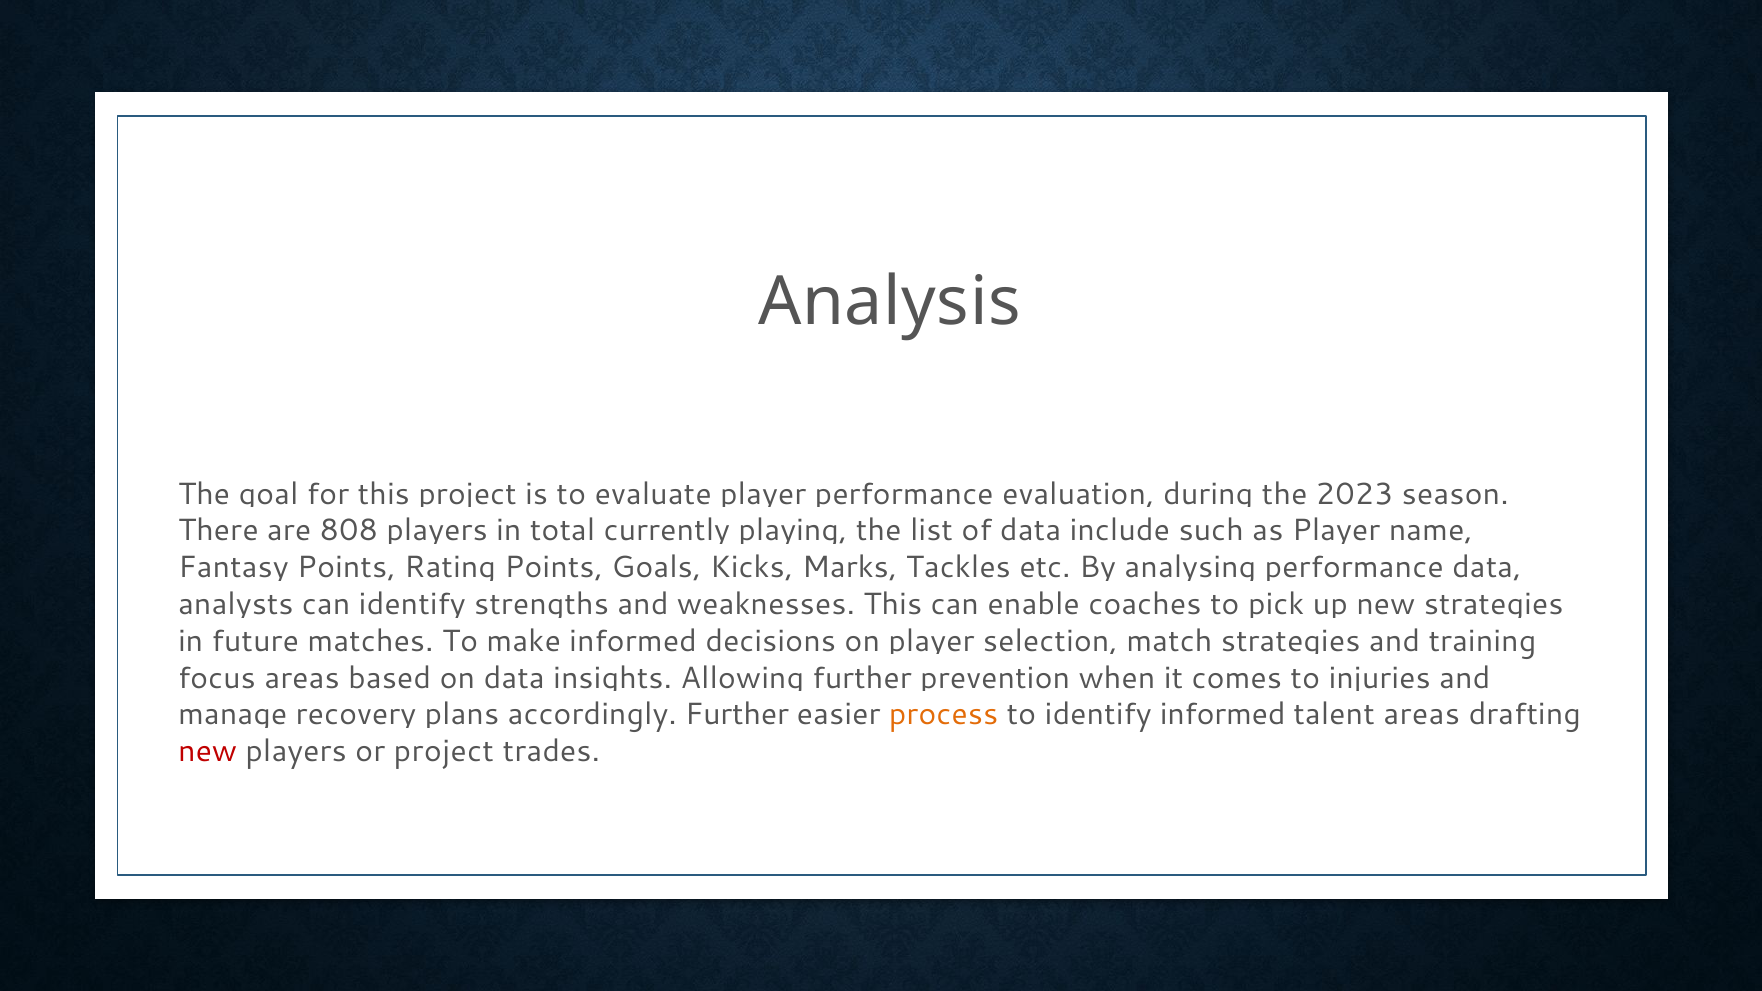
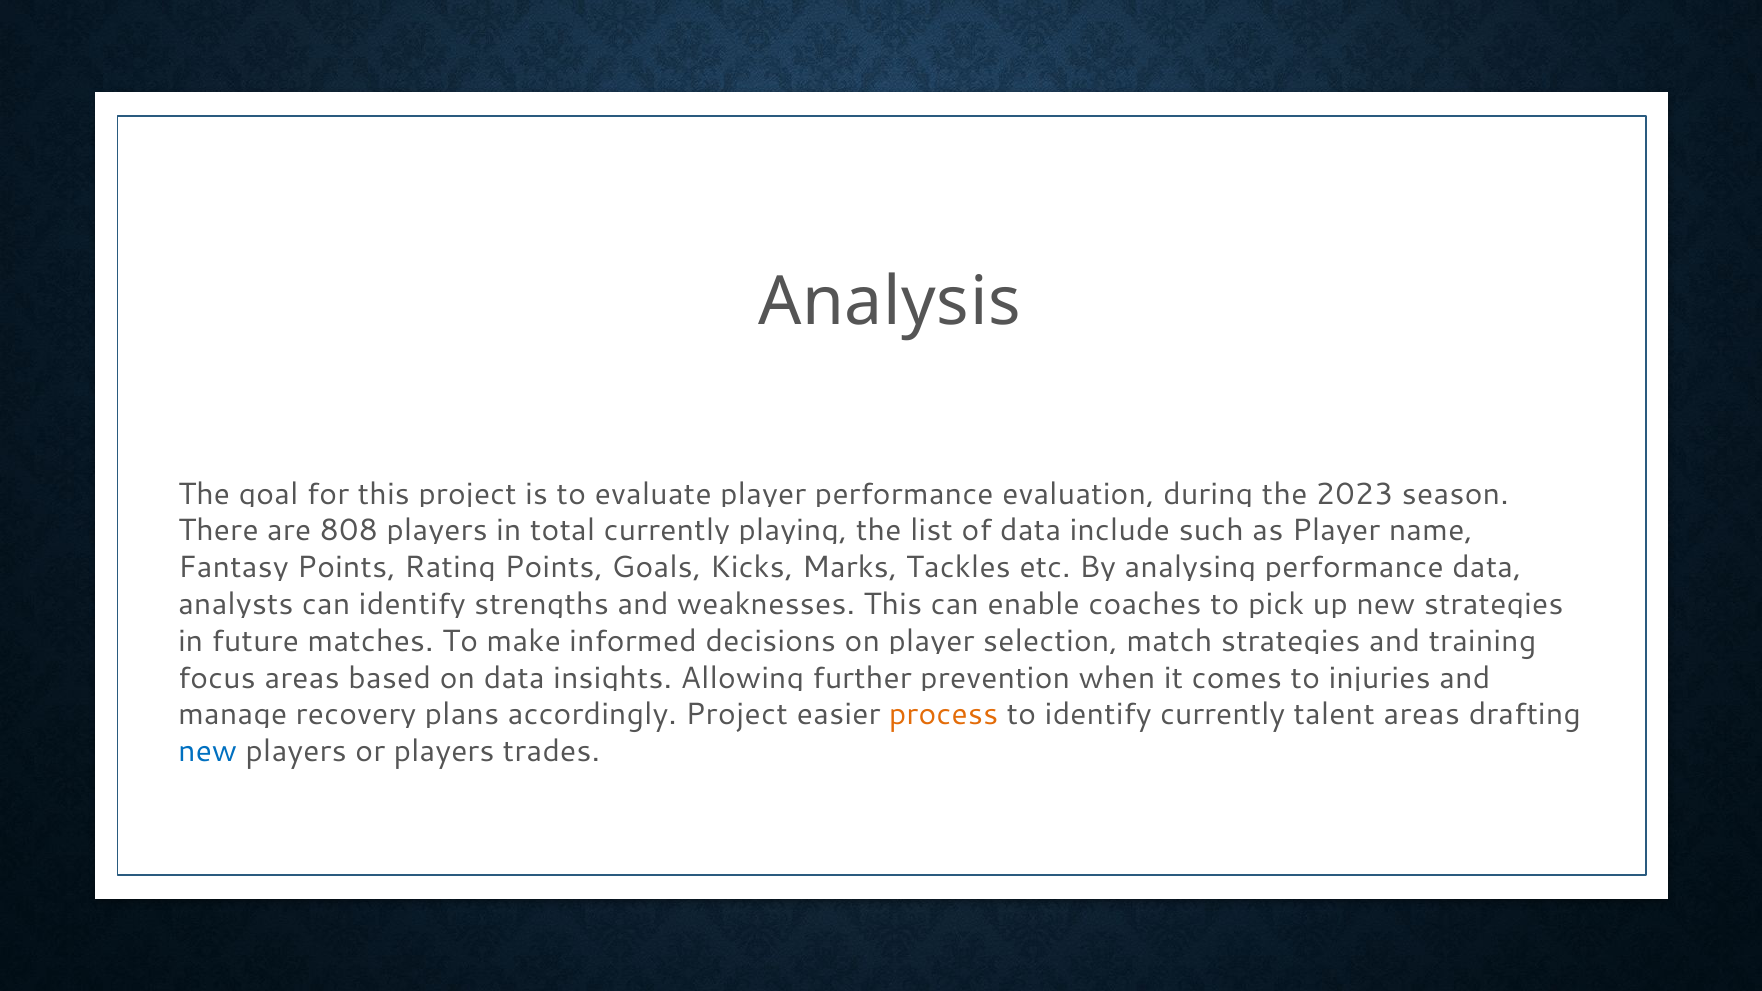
Further: Further -> Project (737, 715)
identify informed: informed -> currently (1223, 715)
new colour: red -> blue (208, 752)
or project: project -> players (444, 752)
